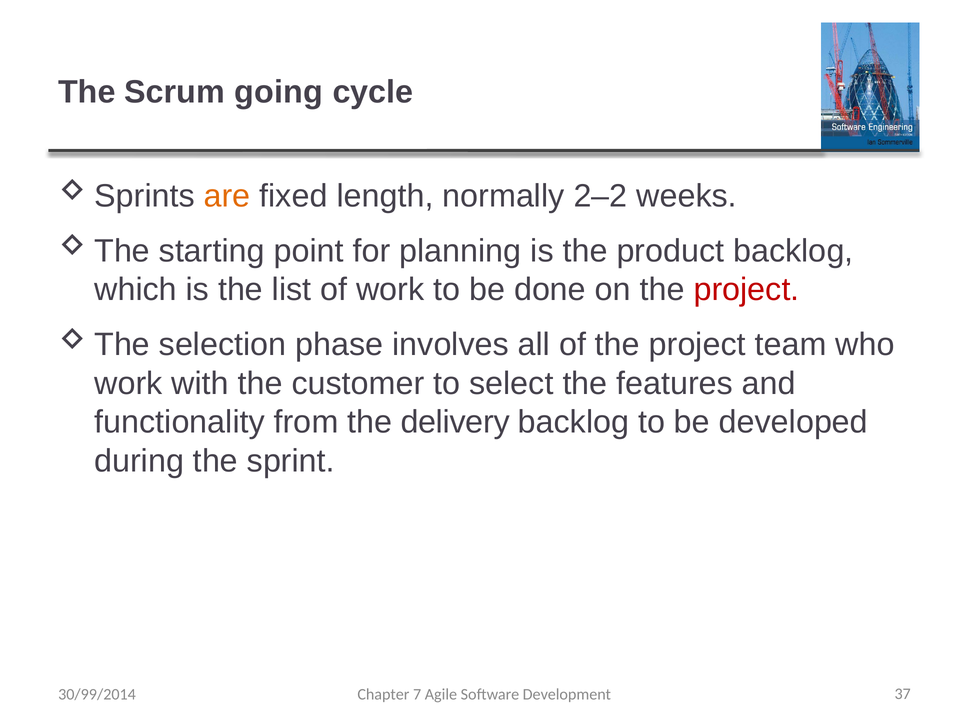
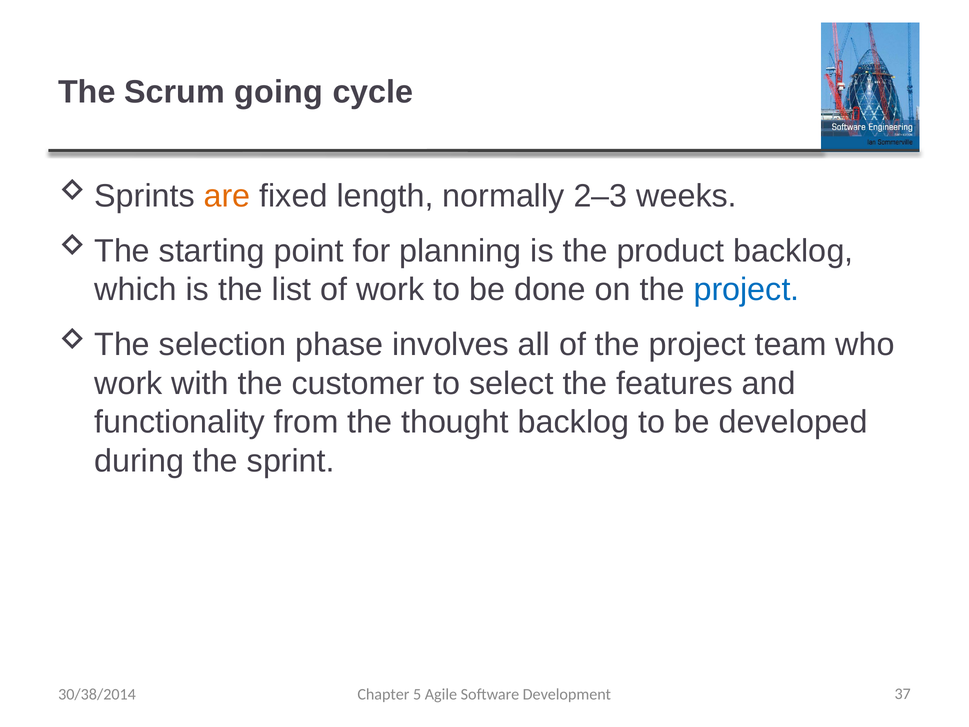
2–2: 2–2 -> 2–3 (600, 196)
project colour: red -> blue (747, 290)
delivery: delivery -> thought (455, 422)
30/99/2014: 30/99/2014 -> 30/38/2014 (97, 694)
7: 7 -> 5 (417, 694)
